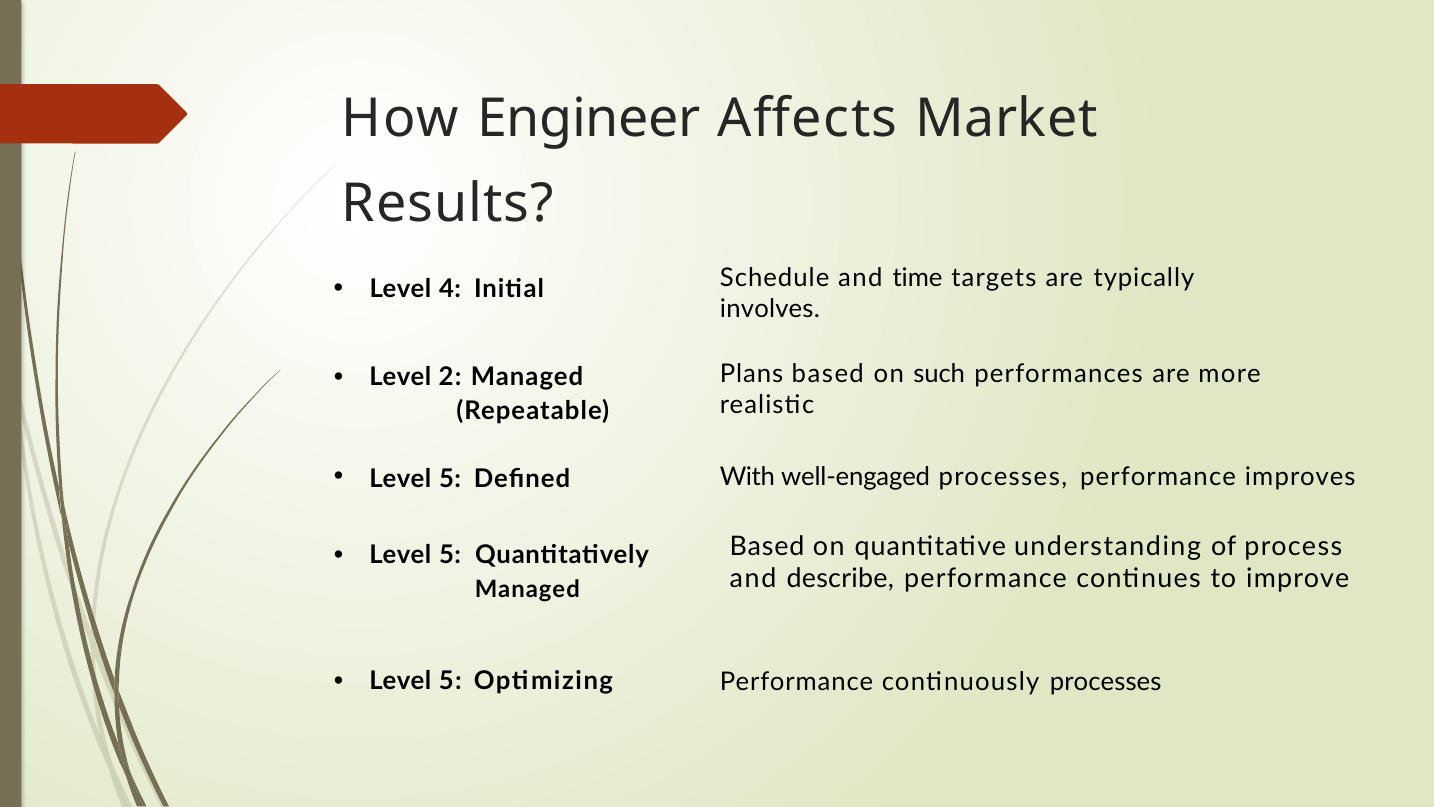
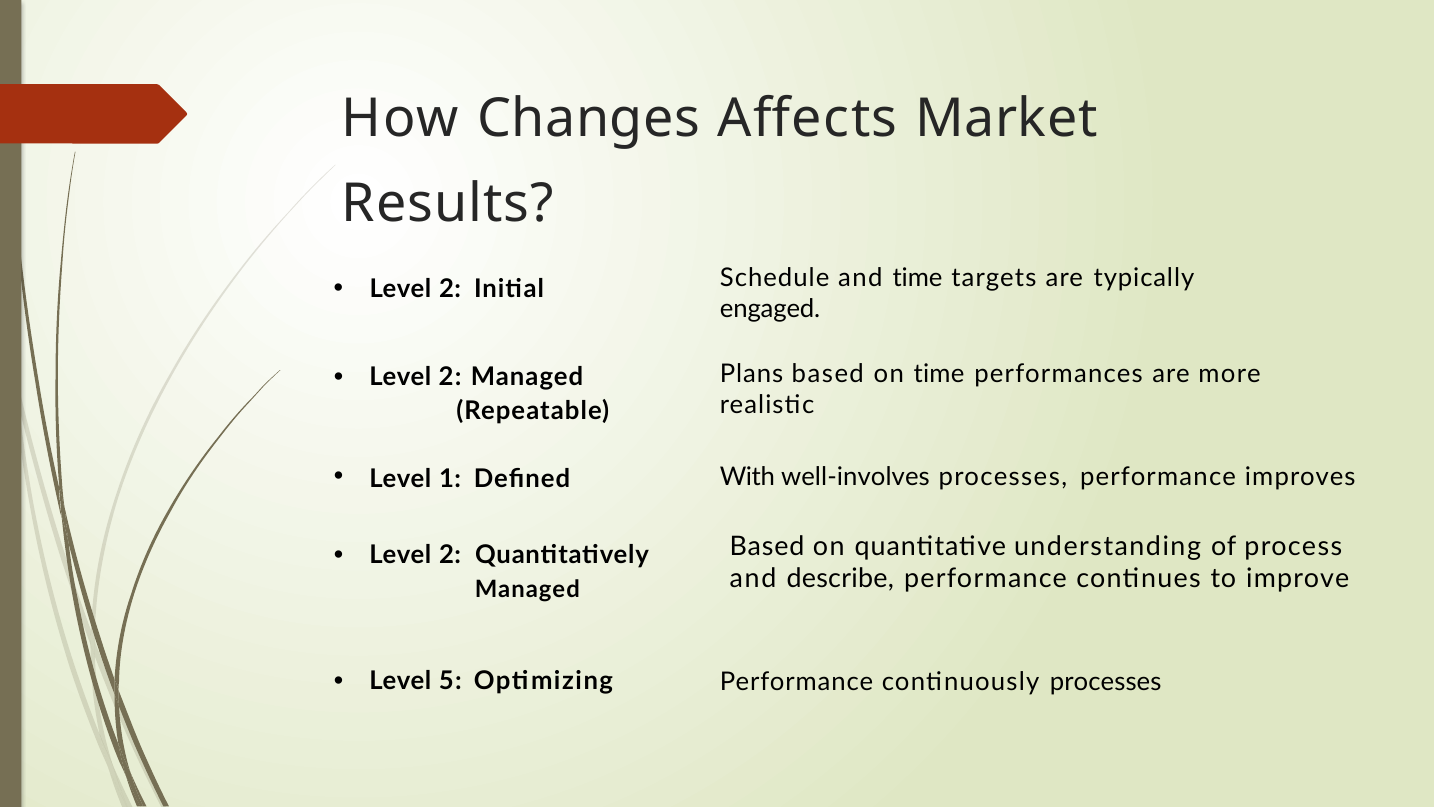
Engineer: Engineer -> Changes (589, 118)
4: 4 -> 2 (450, 289)
involves: involves -> engaged (770, 309)
on such: such -> time (939, 374)
5: 5 -> 1 (450, 479)
well-engaged: well-engaged -> well-involves (855, 476)
5: 5 -> 2 (450, 555)
